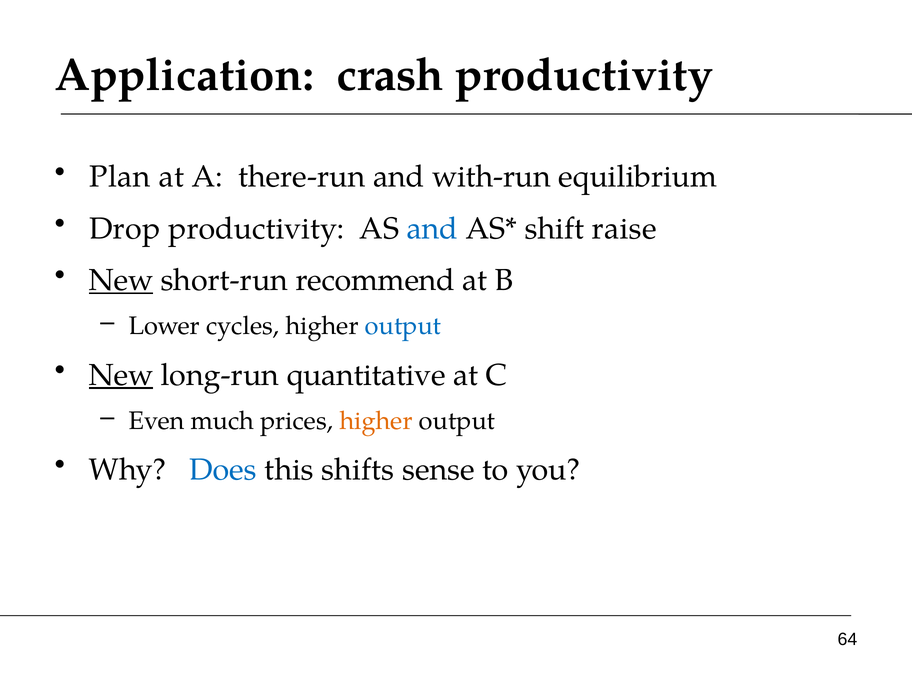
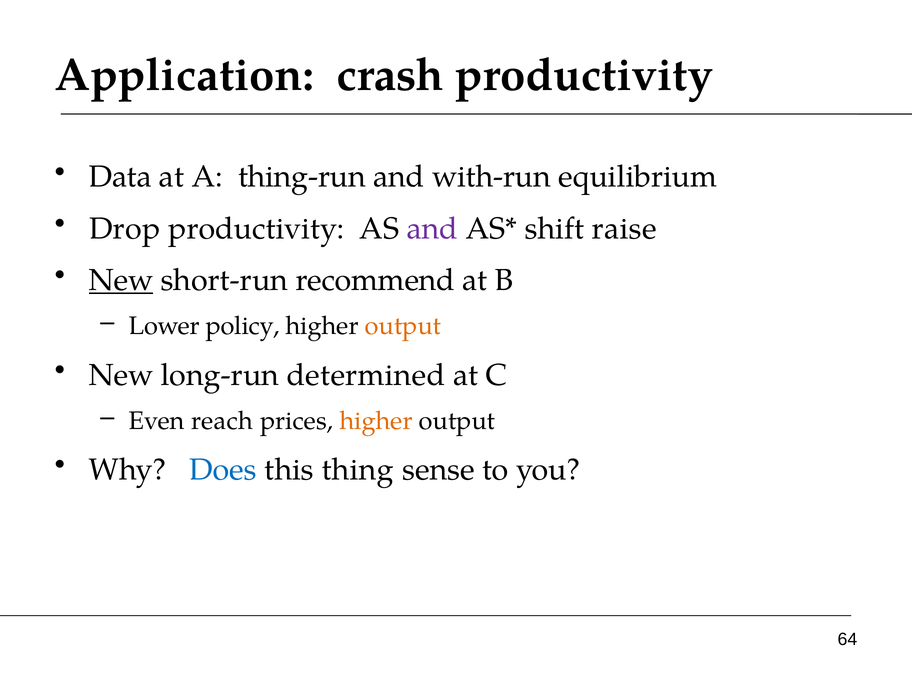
Plan: Plan -> Data (120, 177)
there-run: there-run -> thing-run (302, 177)
and colour: blue -> purple (432, 229)
cycles: cycles -> policy (243, 326)
output colour: blue -> orange (403, 326)
New underline: present -> none (121, 375)
quantitative: quantitative -> determined (366, 375)
much: much -> reach (222, 421)
shifts: shifts -> thing (358, 470)
